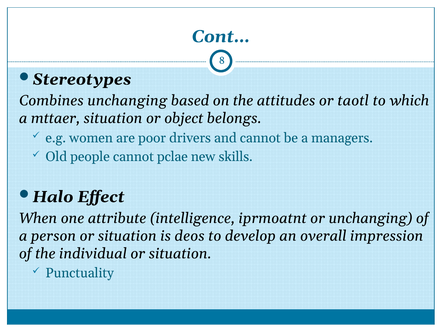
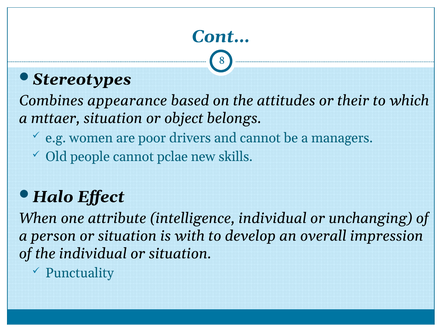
Combines unchanging: unchanging -> appearance (127, 100)
taotl: taotl -> their (353, 100)
intelligence iprmoatnt: iprmoatnt -> individual (273, 218)
deos: deos -> with (190, 235)
